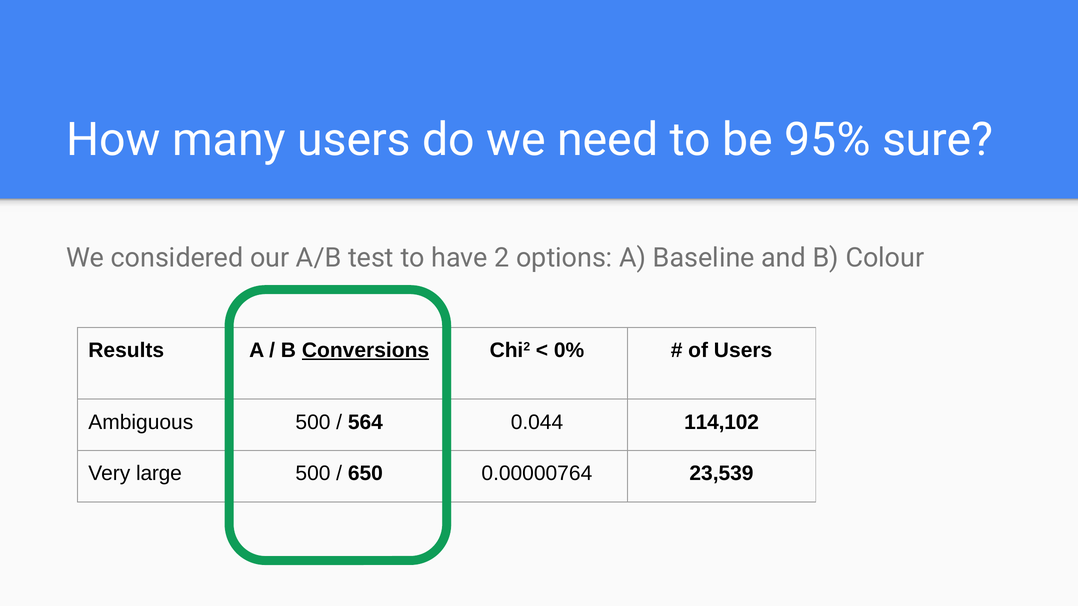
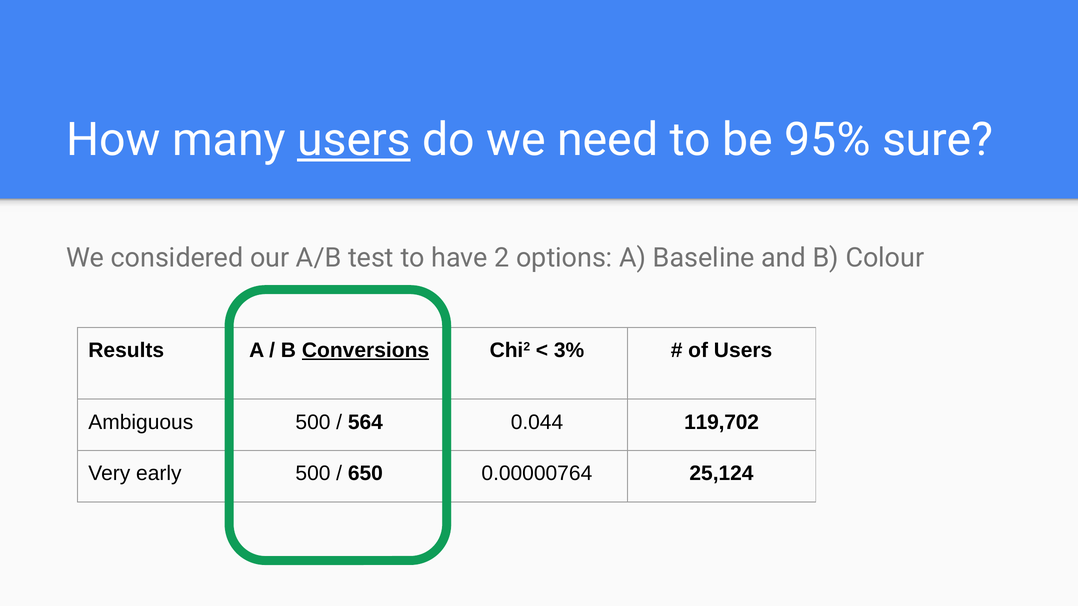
users underline: none -> present (354, 140)
0%: 0% -> 3% (569, 351)
114,102: 114,102 -> 119,702 (722, 422)
large: large -> early (159, 474)
23,539: 23,539 -> 25,124 (721, 474)
